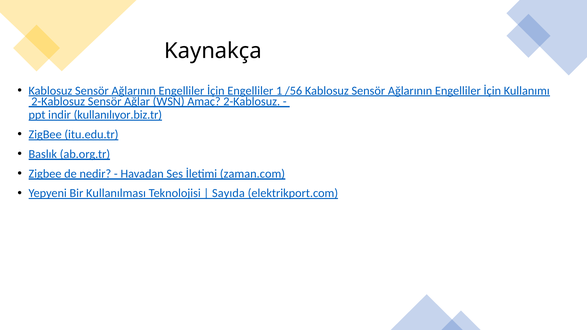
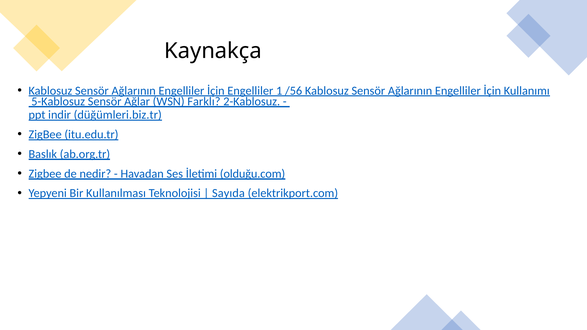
2-Kablosuz: 2-Kablosuz -> 5-Kablosuz (58, 101)
Amaç: Amaç -> Farklı (204, 101)
kullanılıyor.biz.tr: kullanılıyor.biz.tr -> düğümleri.biz.tr (118, 115)
zaman.com: zaman.com -> olduğu.com (253, 174)
